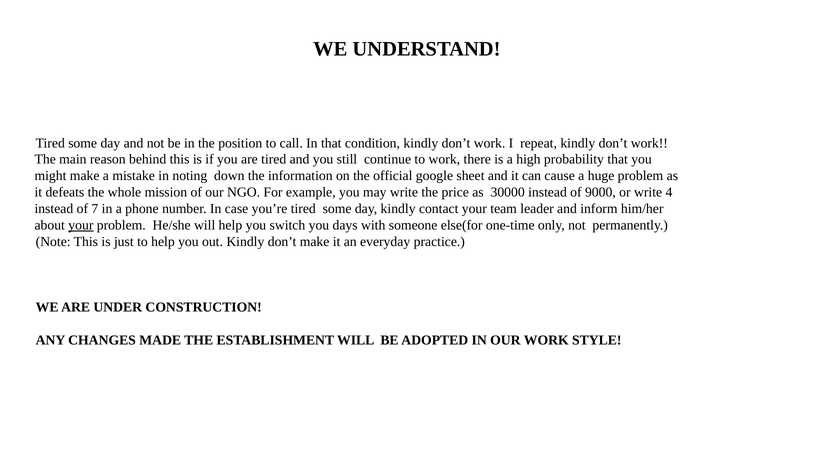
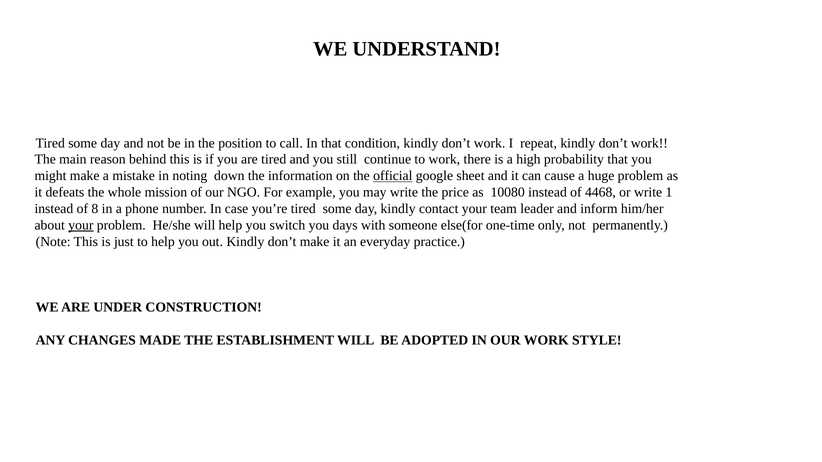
official underline: none -> present (393, 176)
30000: 30000 -> 10080 (508, 192)
9000: 9000 -> 4468 (600, 192)
4: 4 -> 1 (669, 192)
7: 7 -> 8 (95, 209)
